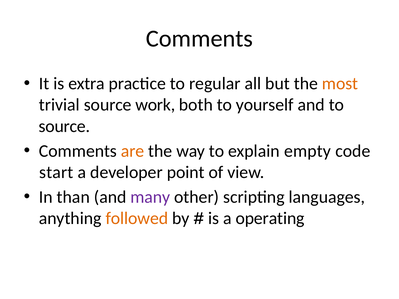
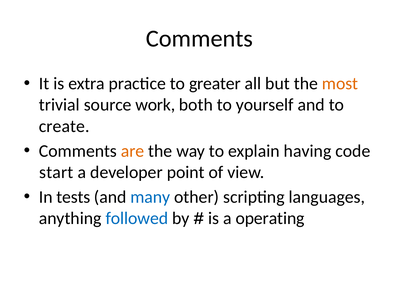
regular: regular -> greater (215, 84)
source: source -> create (64, 126)
empty: empty -> having (308, 151)
than: than -> tests (73, 197)
many colour: purple -> blue (150, 197)
followed colour: orange -> blue (137, 219)
